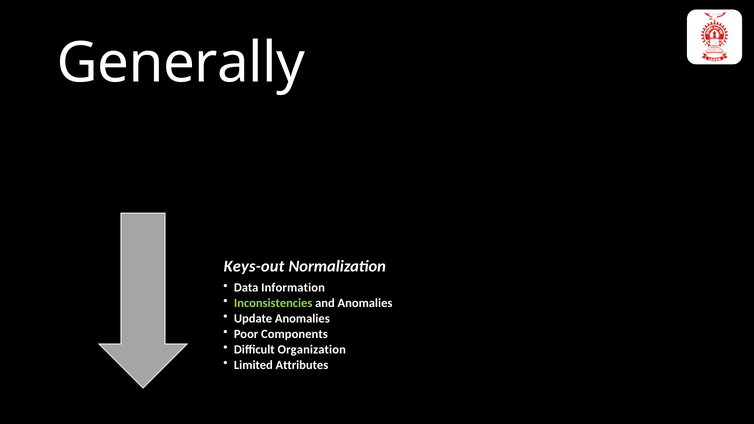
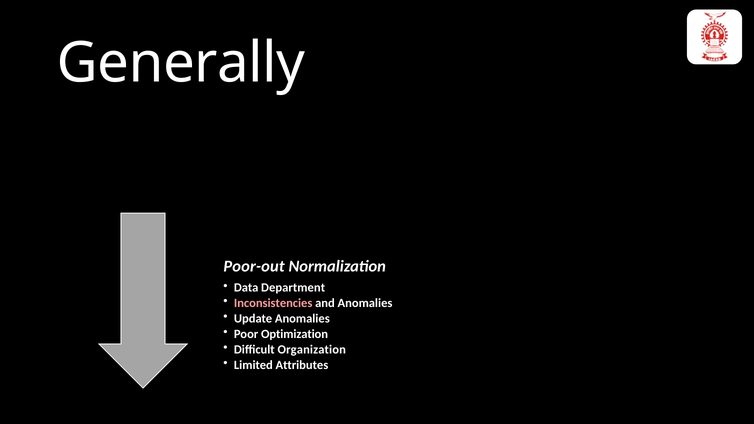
Keys-out: Keys-out -> Poor-out (254, 266)
Information: Information -> Department (293, 288)
Inconsistencies colour: light green -> pink (273, 303)
Poor Components: Components -> Optimization (295, 334)
